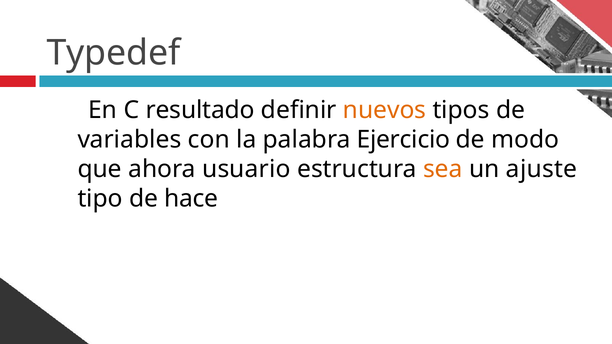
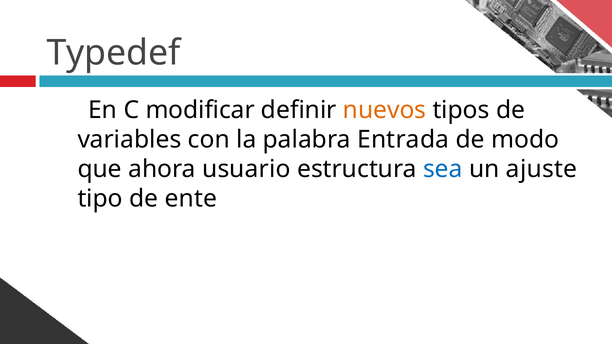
resultado: resultado -> modificar (200, 110)
Ejercicio: Ejercicio -> Entrada (403, 140)
sea colour: orange -> blue (443, 169)
hace: hace -> ente (191, 199)
